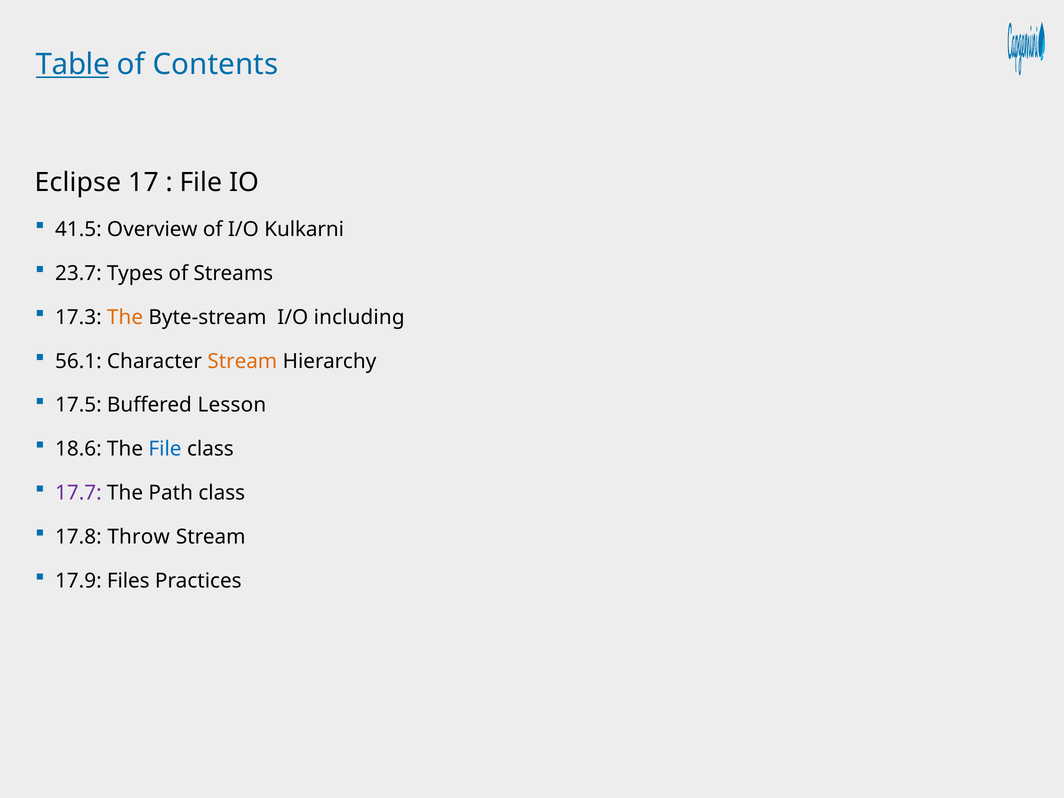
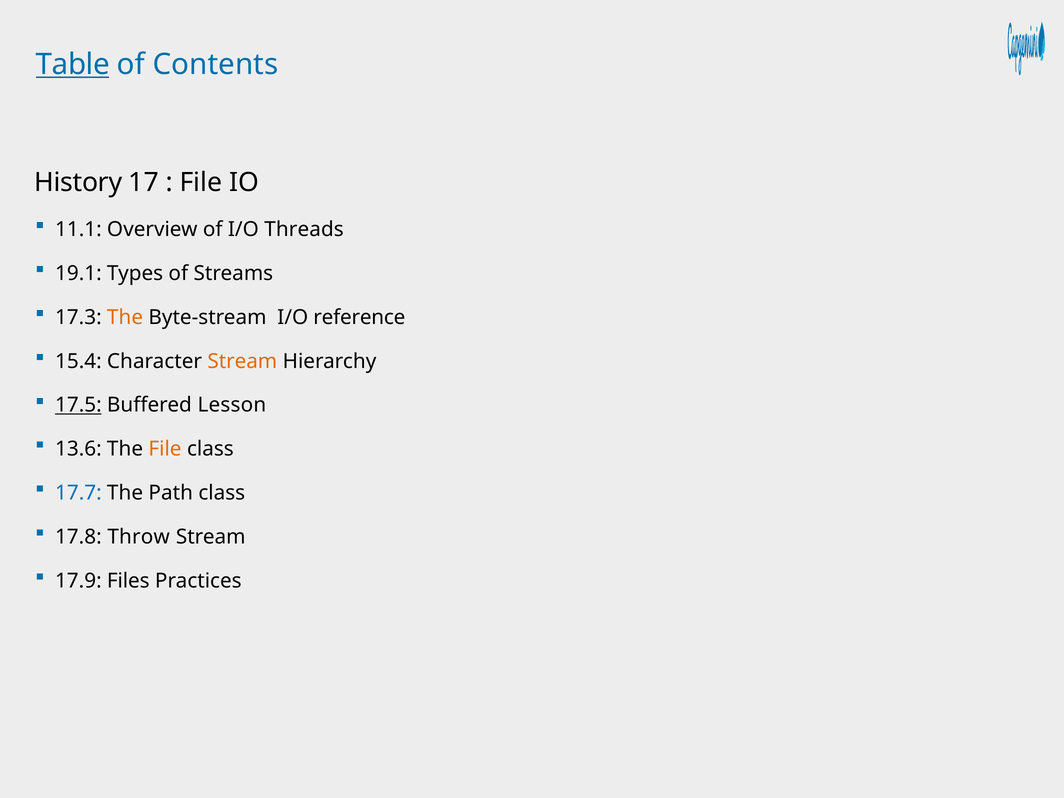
Eclipse: Eclipse -> History (78, 182)
41.5: 41.5 -> 11.1 (78, 230)
Kulkarni: Kulkarni -> Threads (304, 230)
23.7: 23.7 -> 19.1 (78, 273)
including: including -> reference (359, 317)
56.1: 56.1 -> 15.4 (78, 361)
17.5 underline: none -> present (78, 405)
18.6: 18.6 -> 13.6 (78, 449)
File colour: blue -> orange (165, 449)
17.7 colour: purple -> blue (78, 493)
